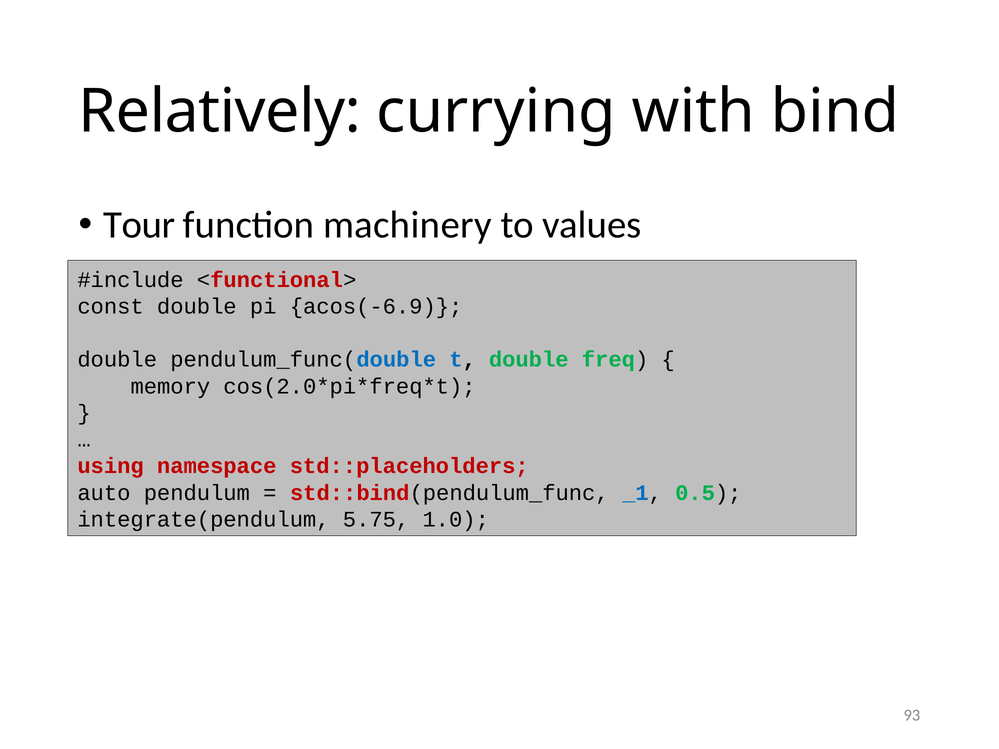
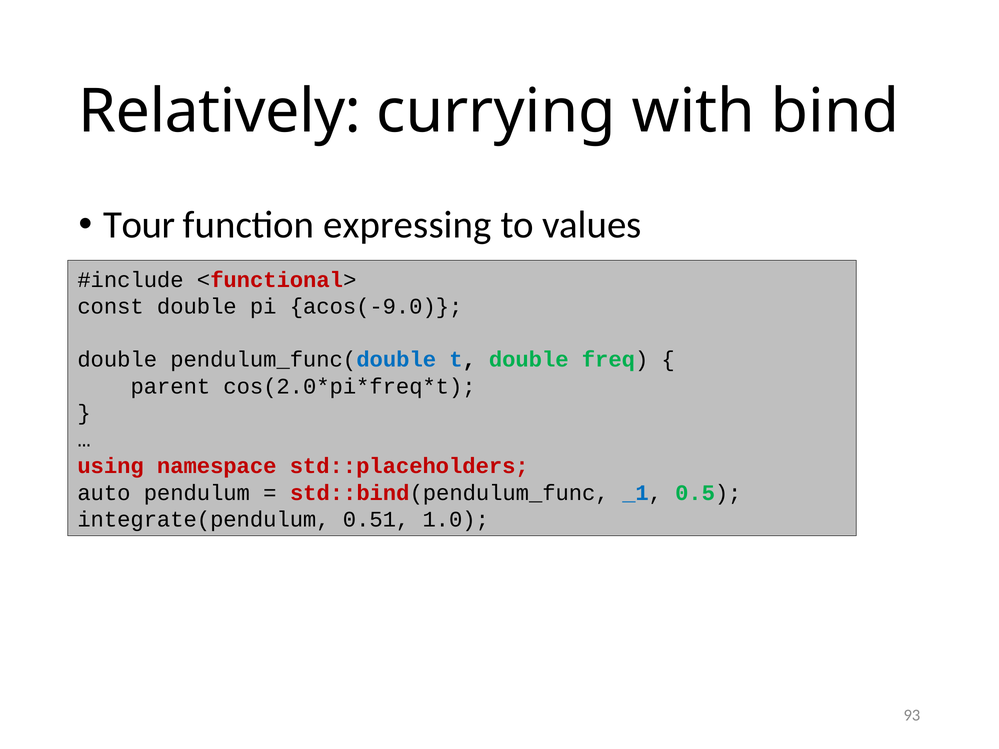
machinery: machinery -> expressing (407, 225)
acos(-6.9: acos(-6.9 -> acos(-9.0 (376, 306)
memory: memory -> parent (170, 386)
5.75: 5.75 -> 0.51 (376, 520)
